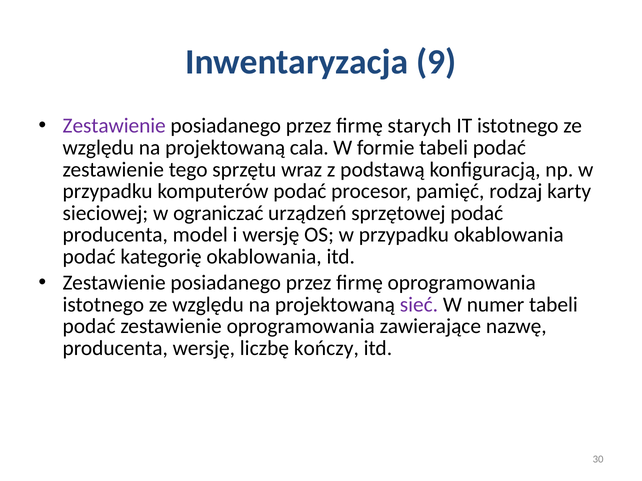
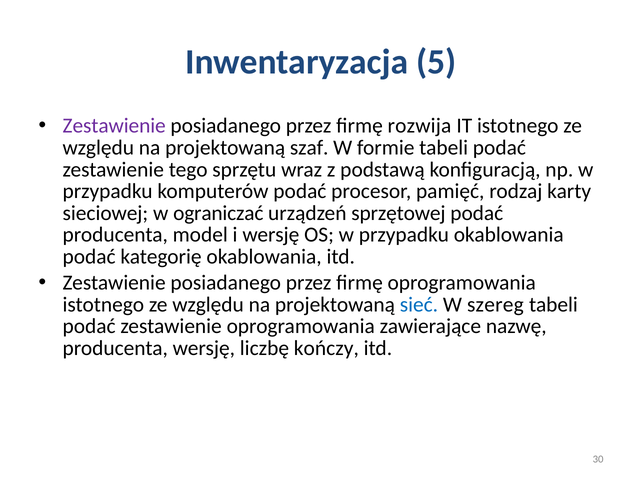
9: 9 -> 5 (436, 62)
starych: starych -> rozwija (419, 126)
cala: cala -> szaf (309, 148)
sieć colour: purple -> blue (419, 305)
numer: numer -> szereg (495, 305)
